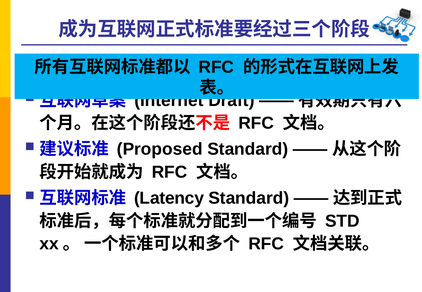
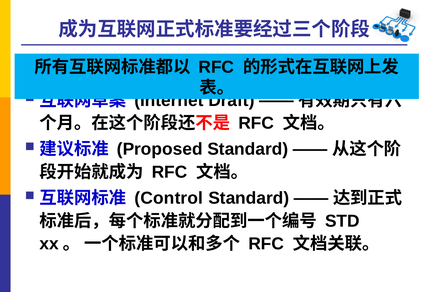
Latency: Latency -> Control (169, 198)
